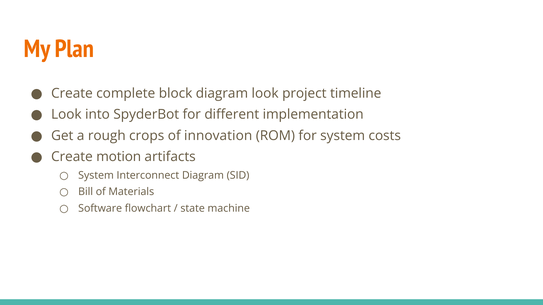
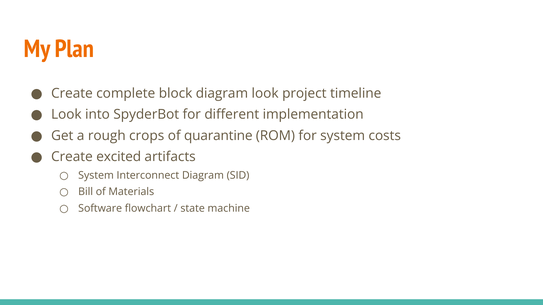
innovation: innovation -> quarantine (218, 136)
motion: motion -> excited (119, 157)
